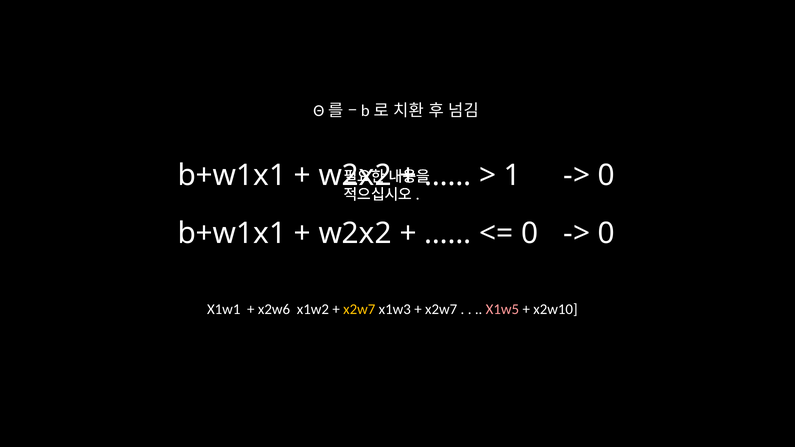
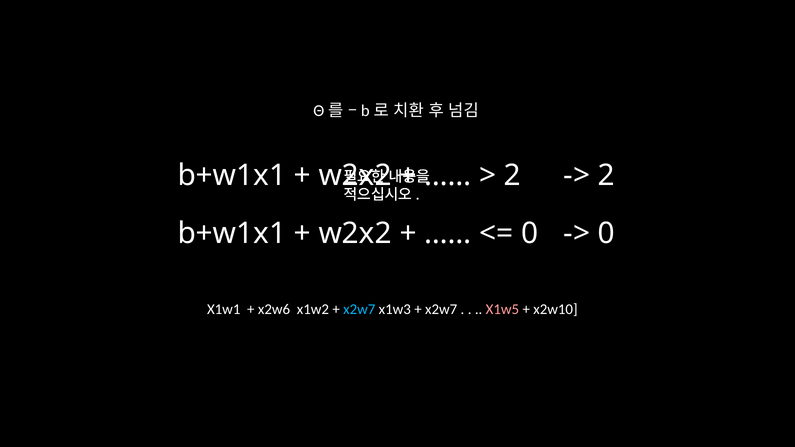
1: 1 -> 2 (513, 176)
0: 0 -> 2 (606, 176)
x2w7 colour: yellow -> light blue (359, 309)
